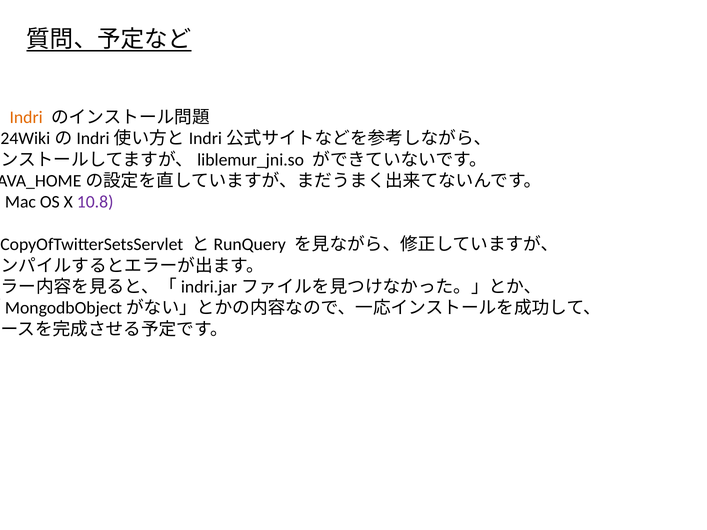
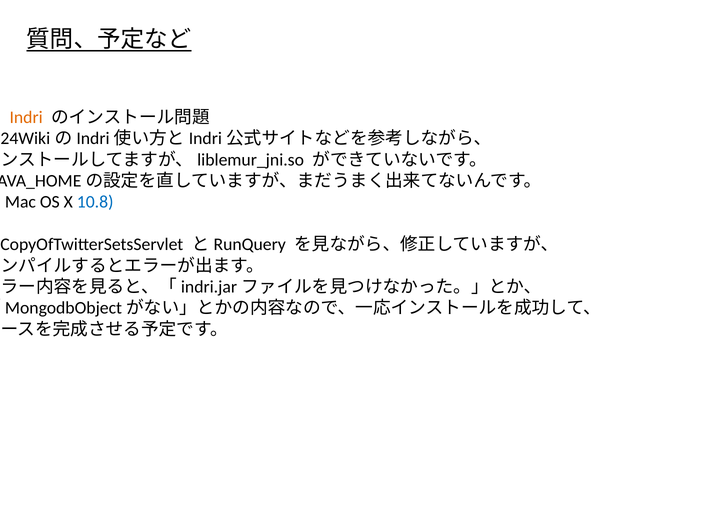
10.8 colour: purple -> blue (95, 202)
